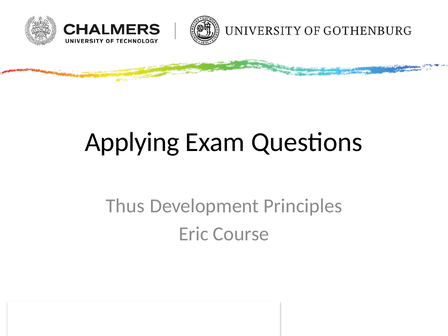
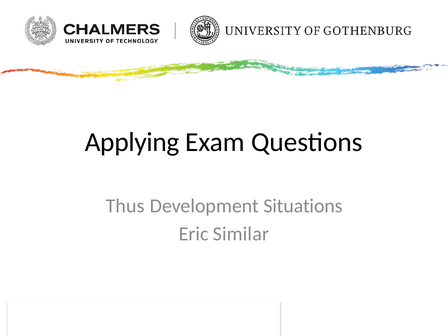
Principles: Principles -> Situations (303, 206)
Course: Course -> Similar (241, 234)
